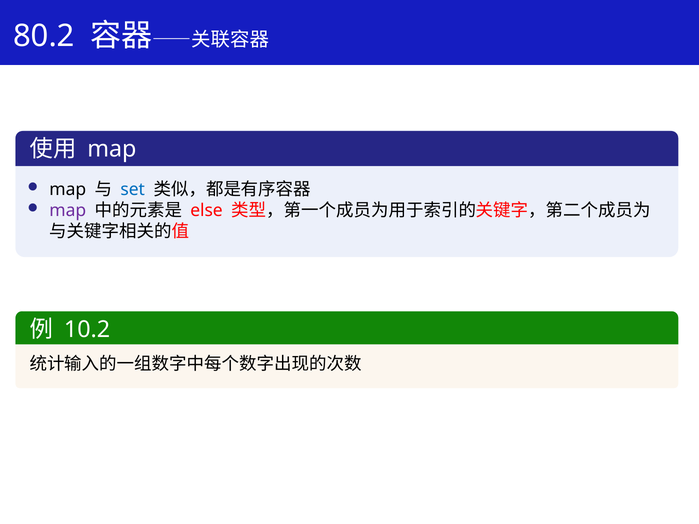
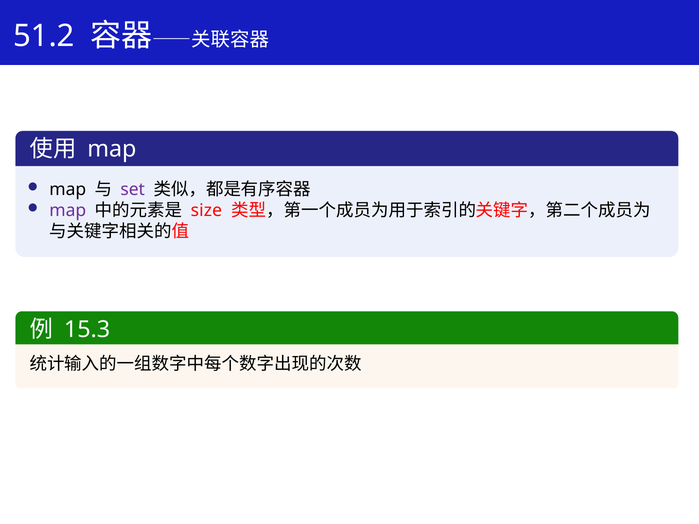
80.2: 80.2 -> 51.2 (44, 36)
set colour: blue -> purple (133, 190)
else: else -> size (206, 211)
10.2: 10.2 -> 15.3 (87, 330)
